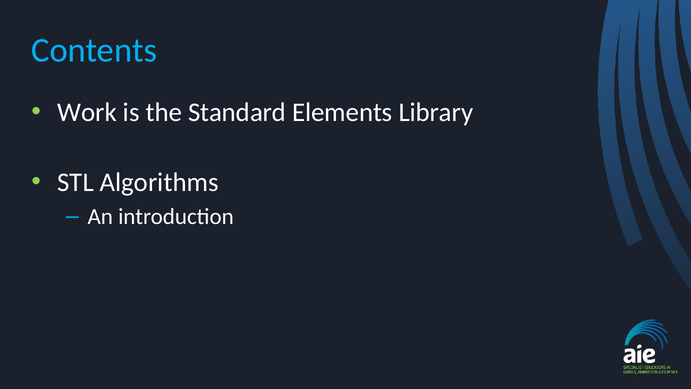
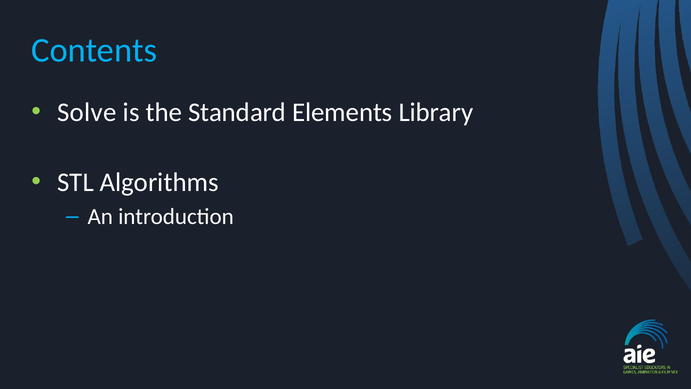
Work: Work -> Solve (87, 112)
